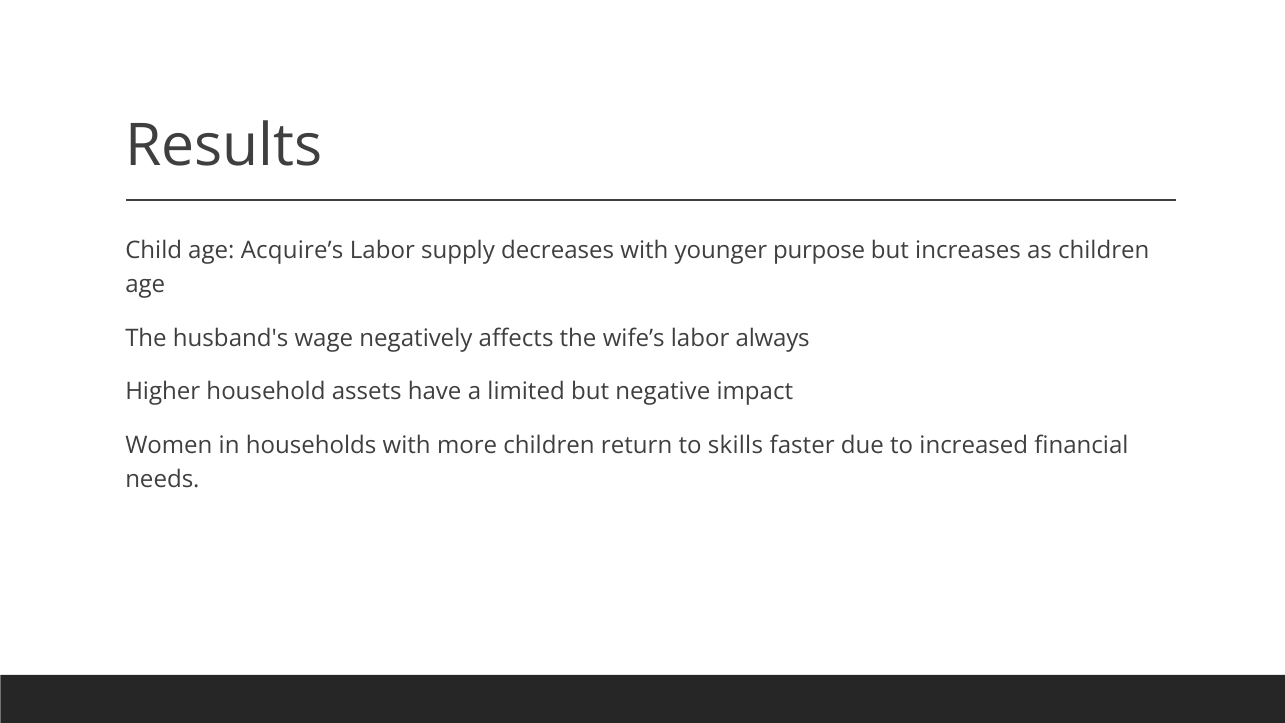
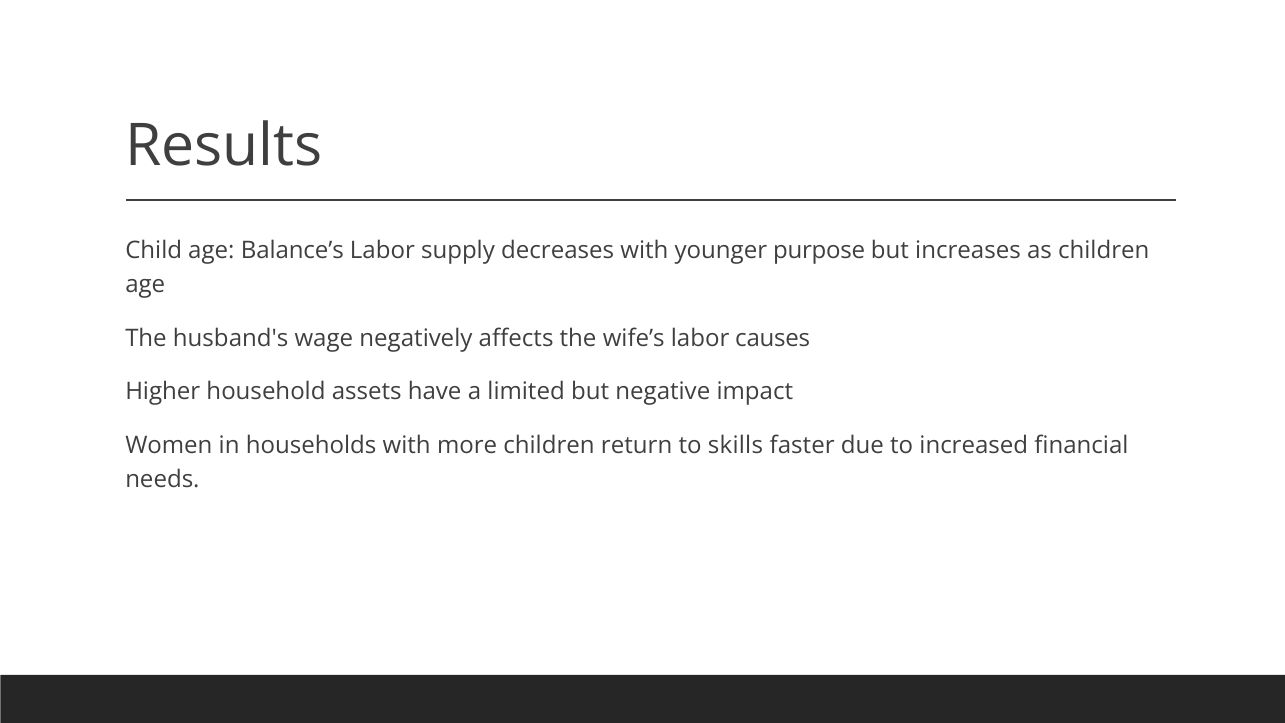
Acquire’s: Acquire’s -> Balance’s (292, 250)
always: always -> causes (773, 338)
